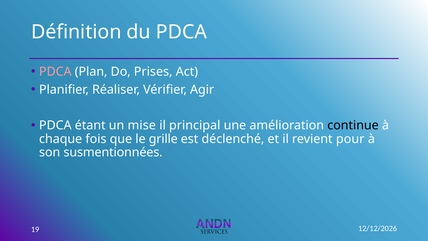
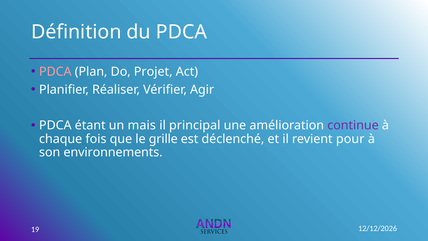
Prises: Prises -> Projet (153, 72)
mise: mise -> mais (142, 125)
continue colour: black -> purple (353, 125)
susmentionnées: susmentionnées -> environnements (113, 152)
